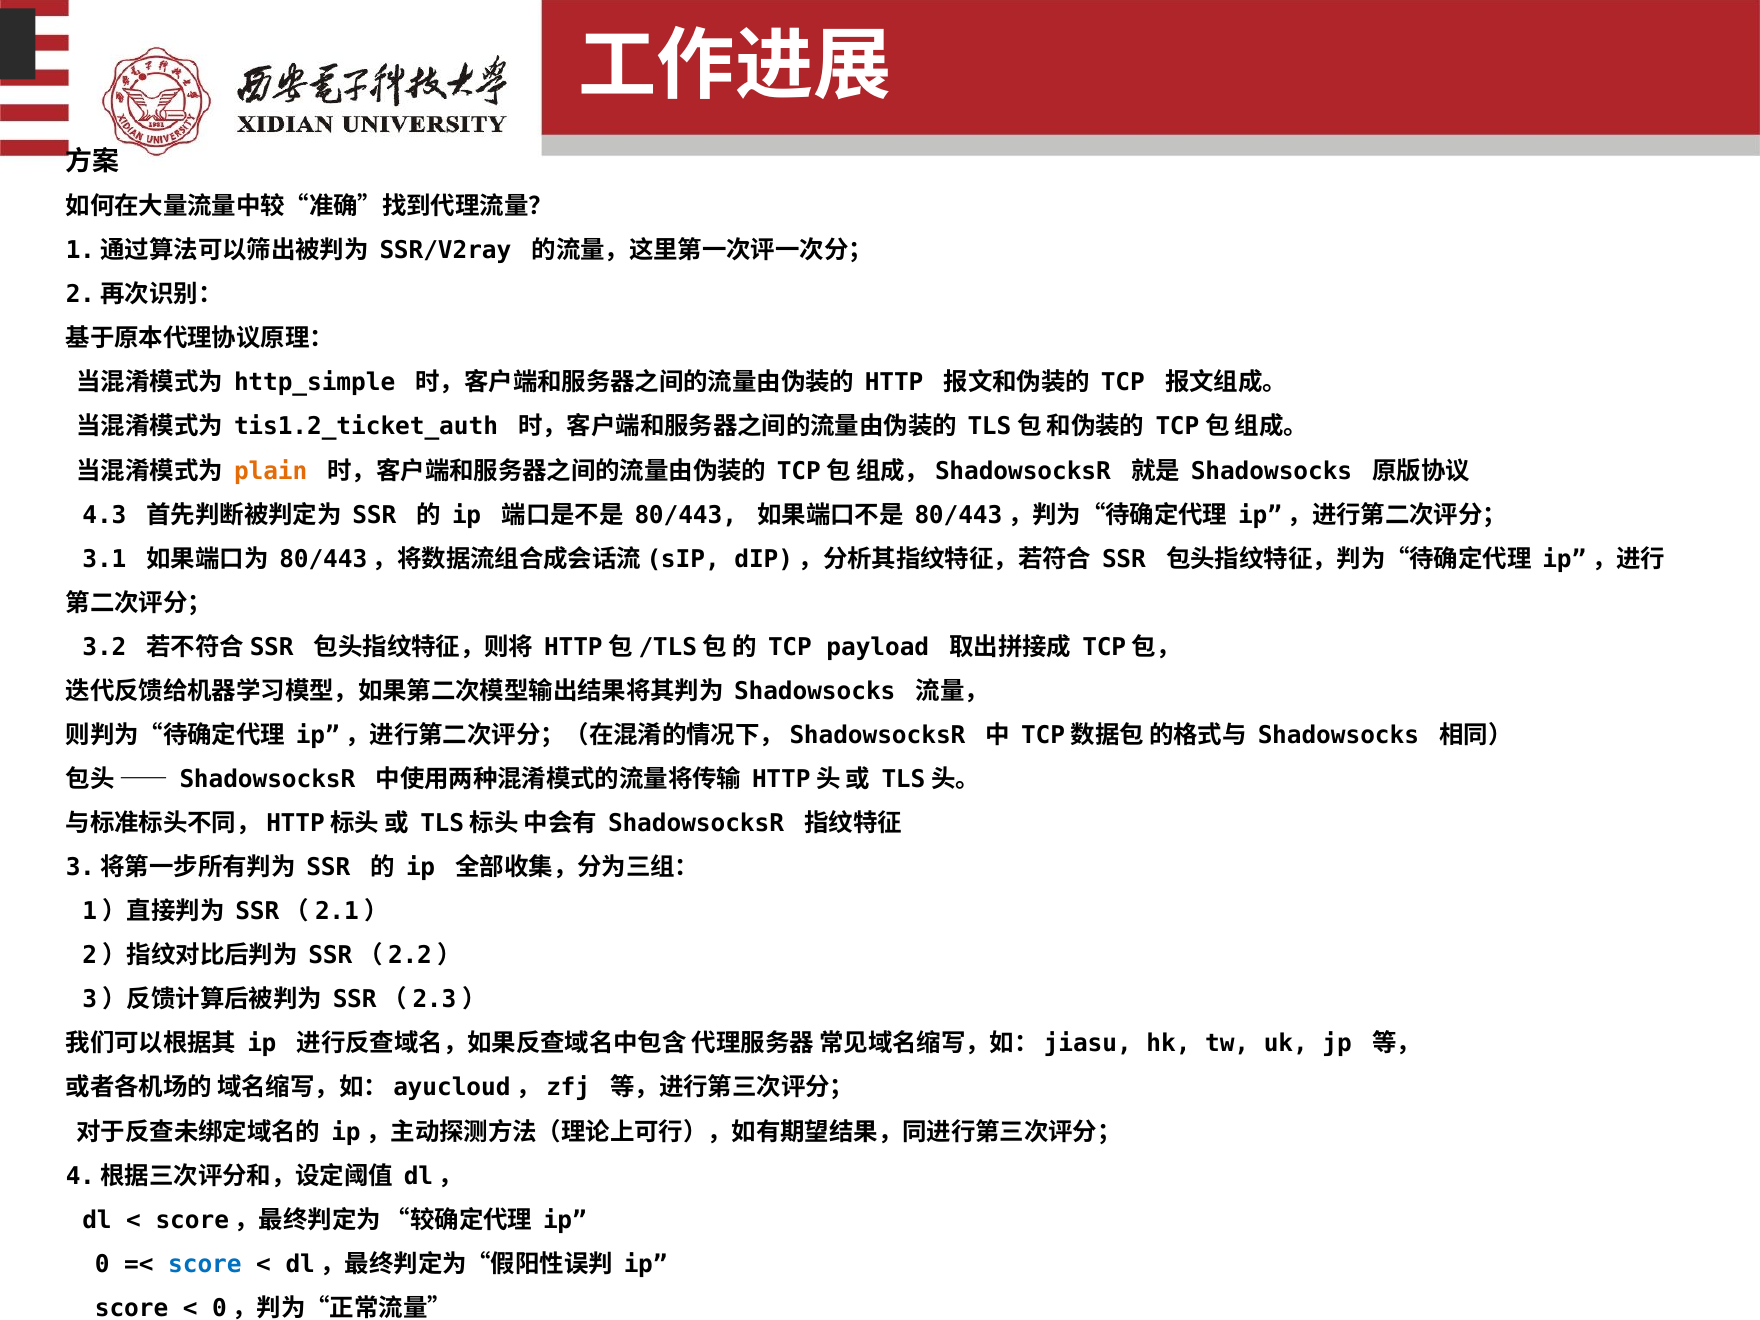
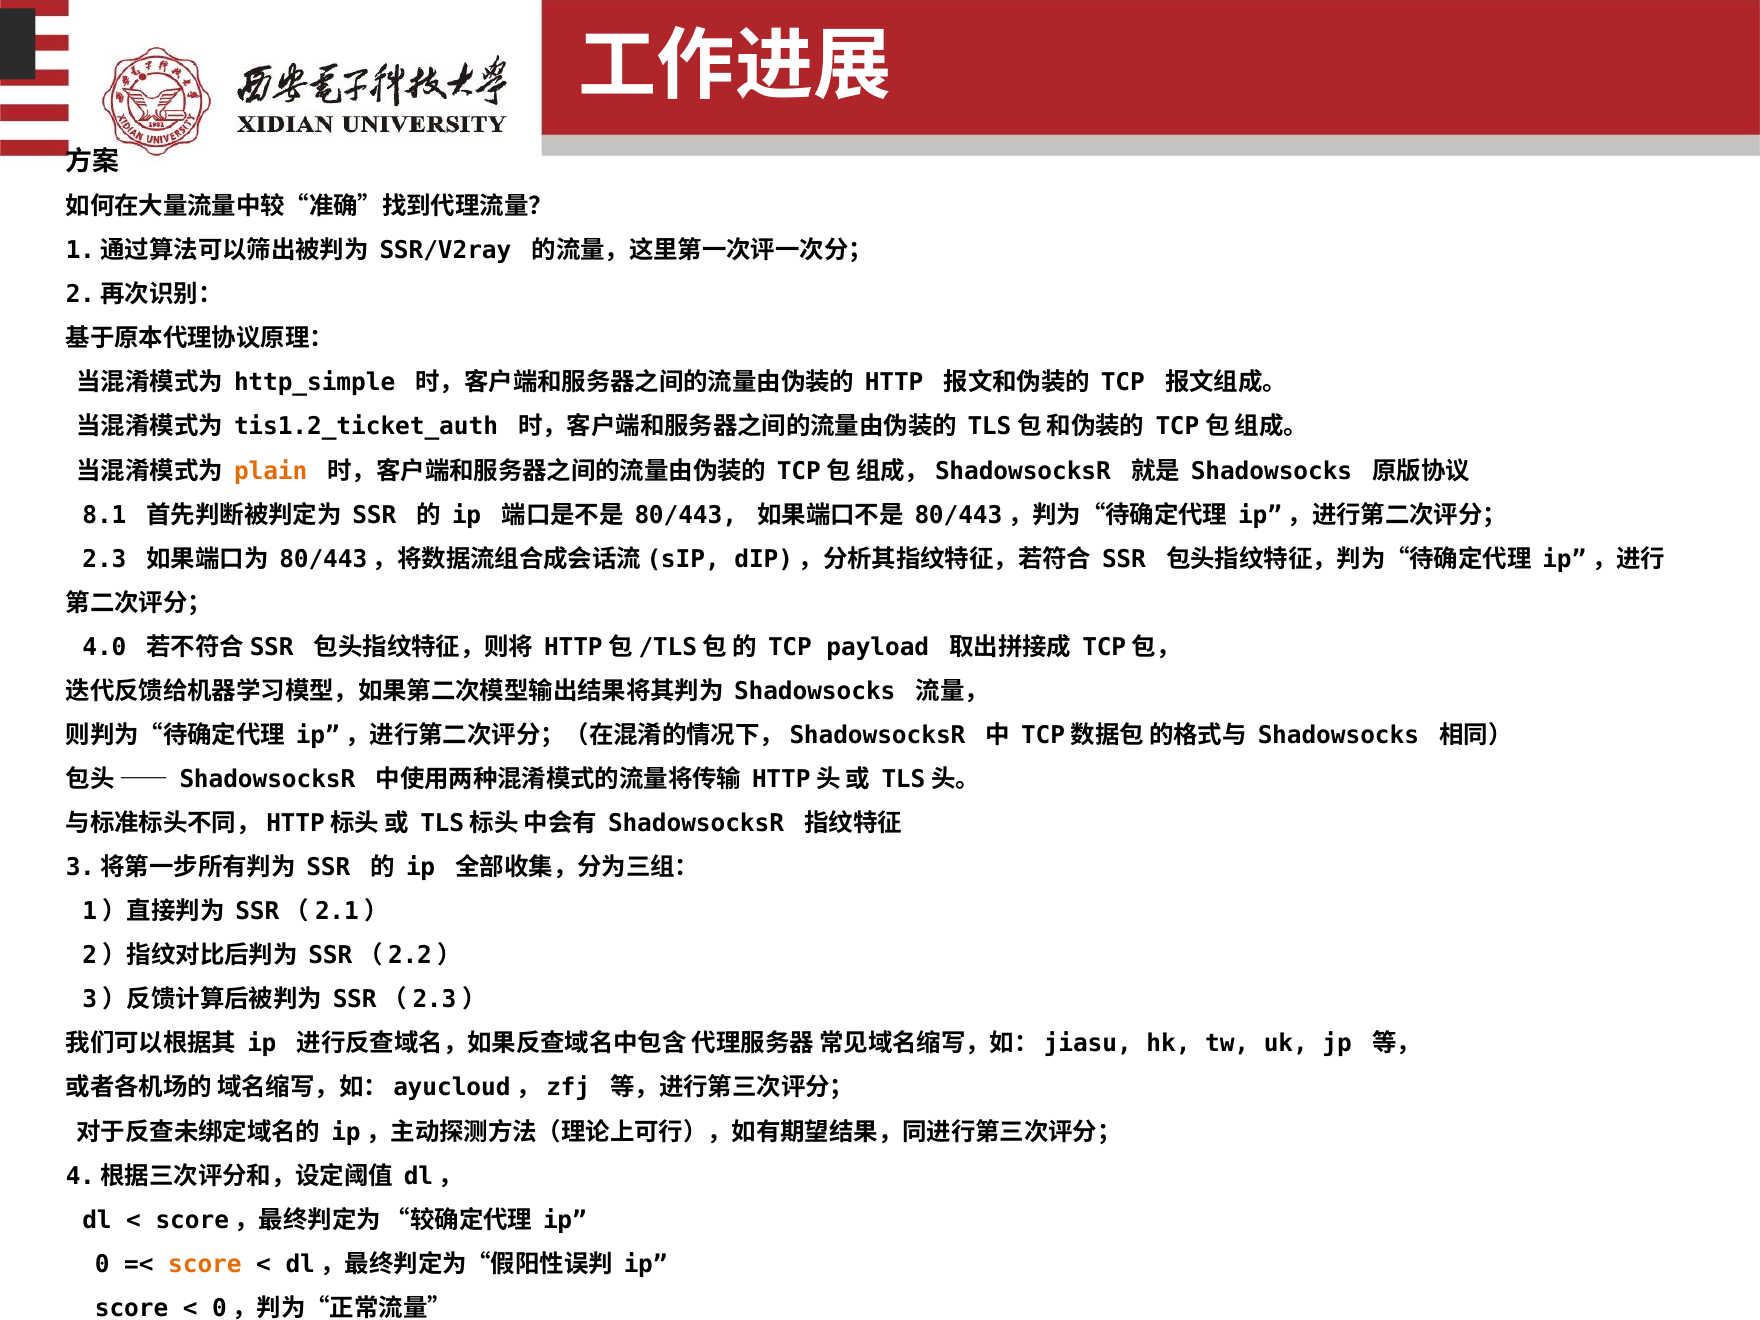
4.3: 4.3 -> 8.1 (104, 515)
3.1: 3.1 -> 2.3 (104, 559)
3.2: 3.2 -> 4.0 (104, 647)
score colour: blue -> orange (205, 1264)
